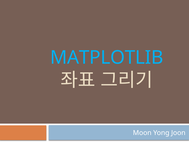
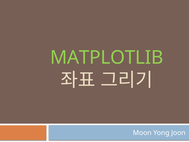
MATPLOTLIB colour: light blue -> light green (107, 57)
